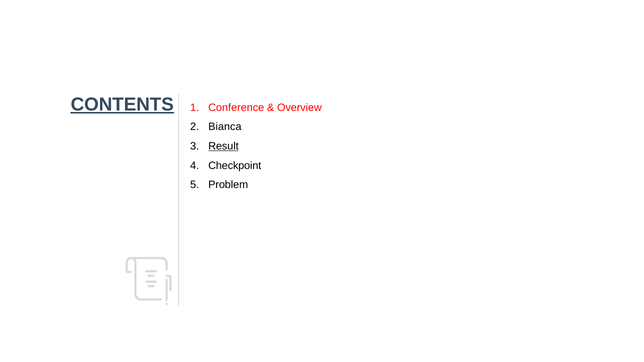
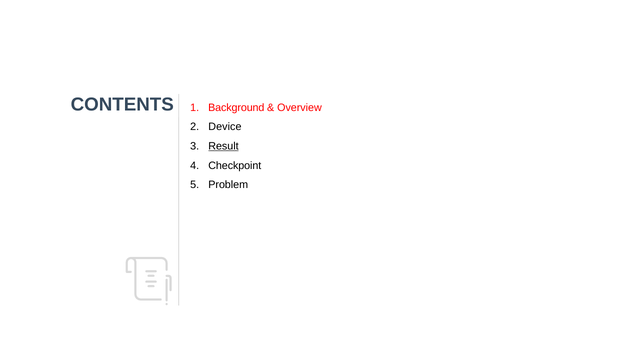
CONTENTS underline: present -> none (122, 105)
Conference: Conference -> Background (236, 108)
Bianca: Bianca -> Device (225, 127)
